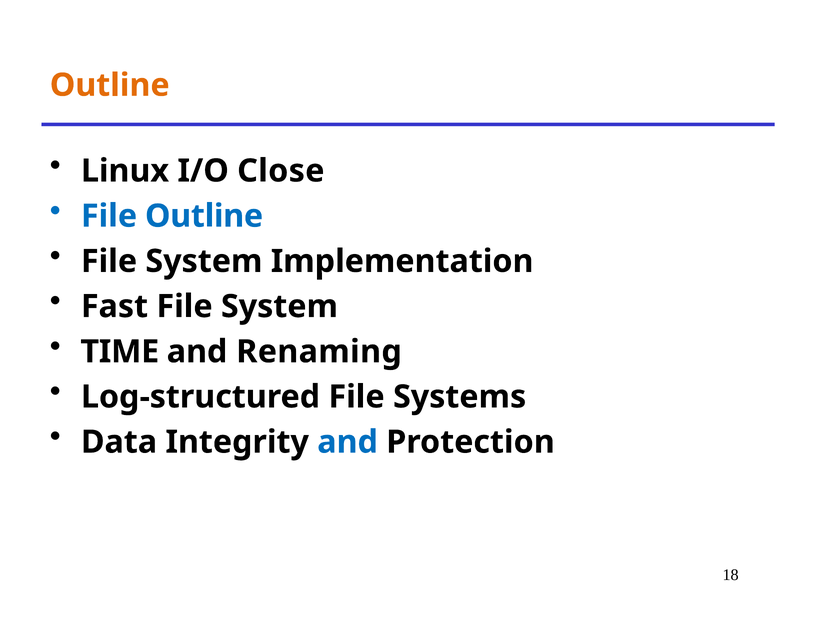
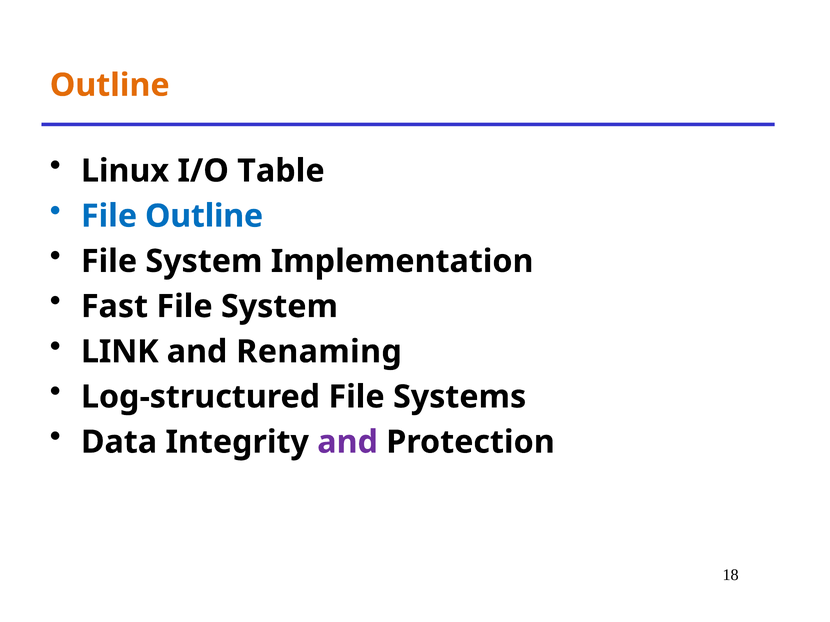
Close: Close -> Table (281, 171)
TIME: TIME -> LINK (120, 352)
and colour: blue -> purple (348, 442)
